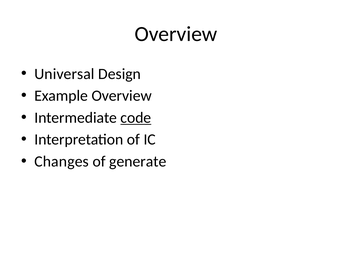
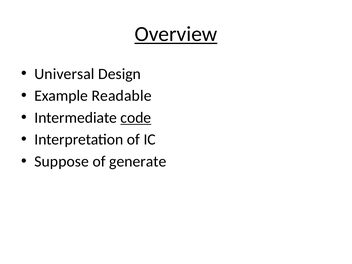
Overview underline: none -> present (176, 34)
Example Overview: Overview -> Readable (122, 96)
Changes: Changes -> Suppose (62, 161)
